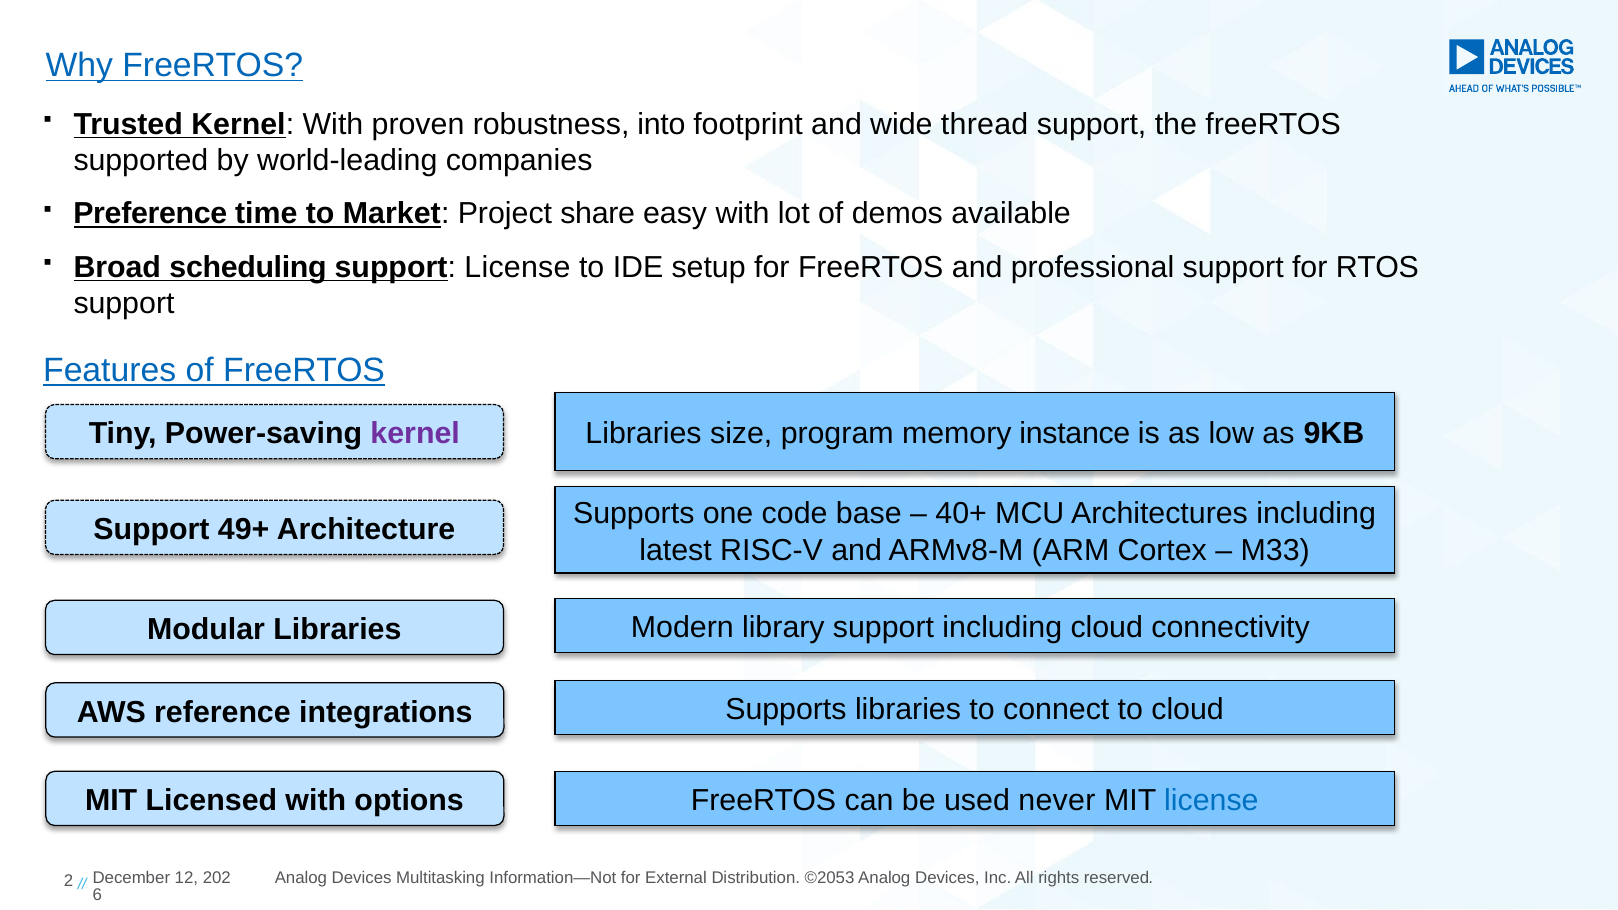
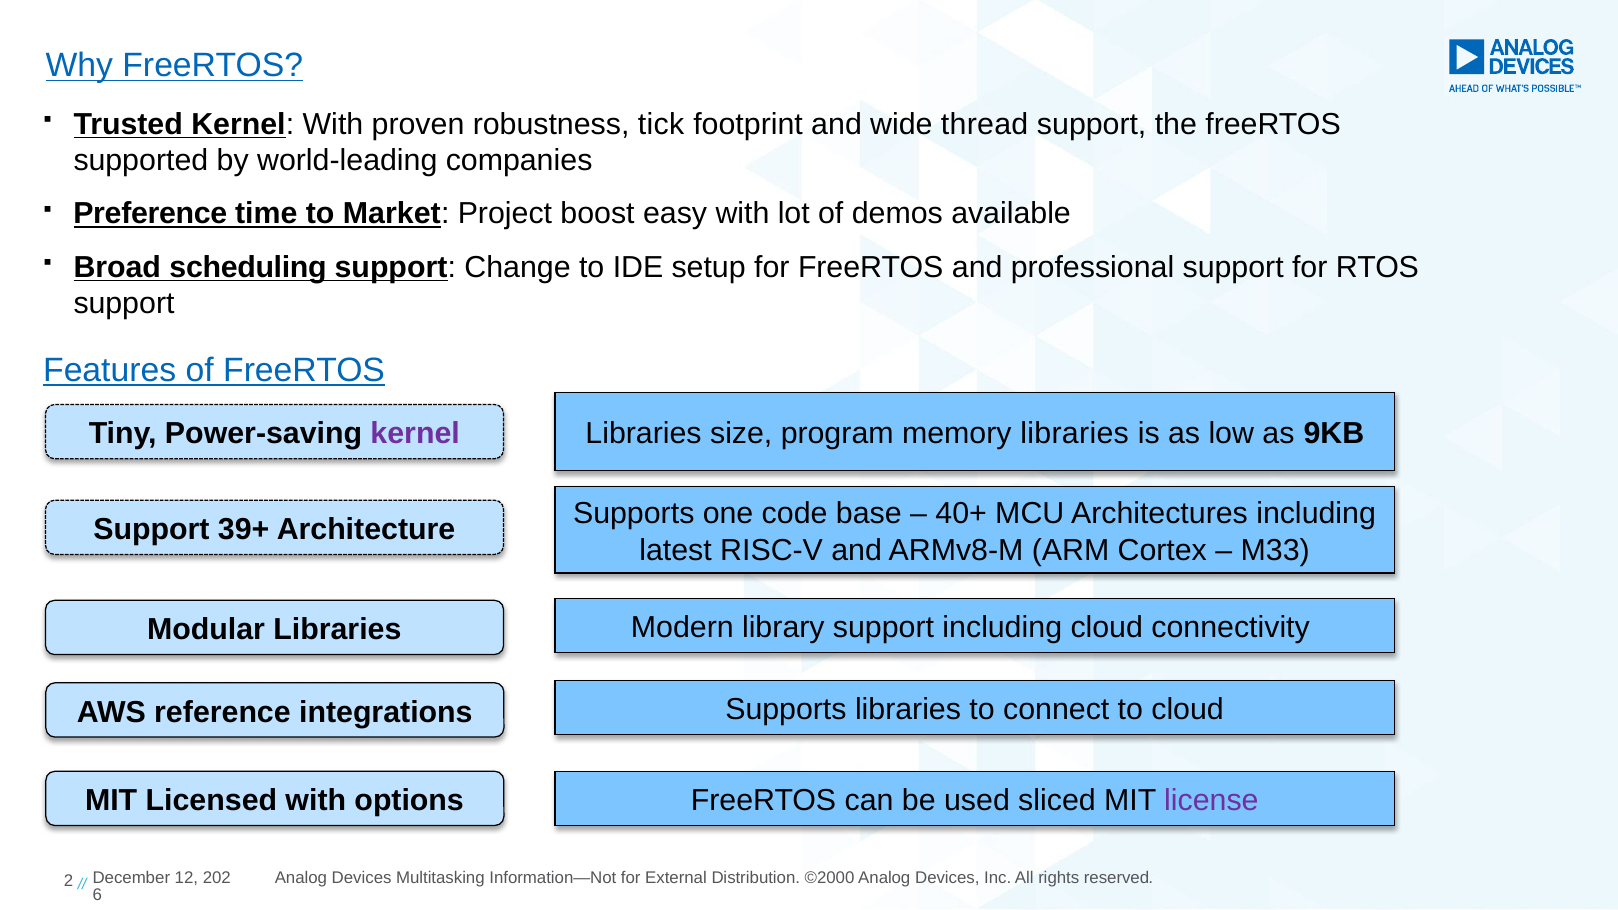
into: into -> tick (661, 124)
share: share -> boost (598, 214)
support License: License -> Change (518, 267)
memory instance: instance -> libraries (1075, 434)
49+: 49+ -> 39+ (244, 529)
never: never -> sliced (1057, 801)
license colour: blue -> purple (1211, 801)
©2053: ©2053 -> ©2000 (830, 878)
